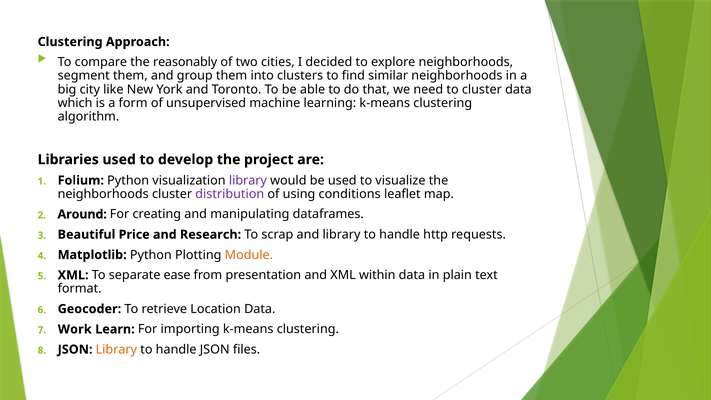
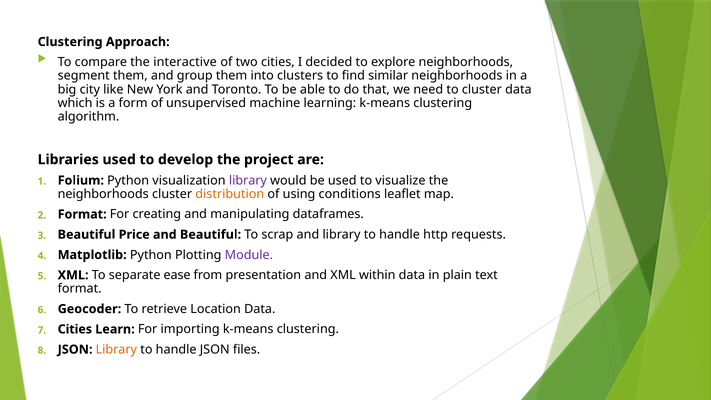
reasonably: reasonably -> interactive (185, 62)
distribution colour: purple -> orange (230, 194)
Around: Around -> Format (82, 214)
and Research: Research -> Beautiful (211, 235)
Module colour: orange -> purple (249, 255)
Work: Work -> Cities (75, 329)
